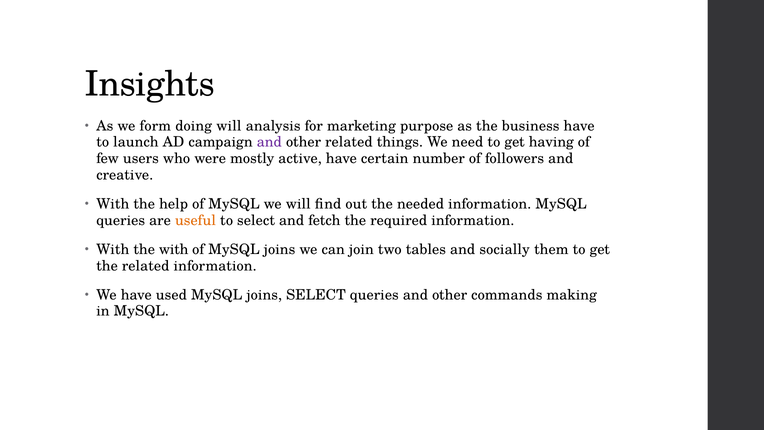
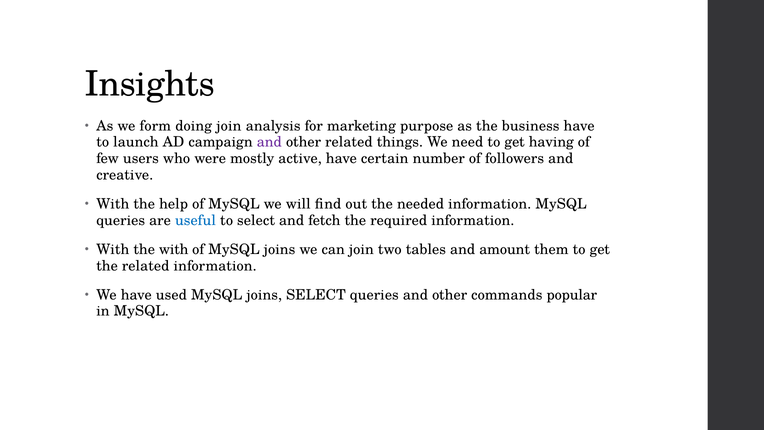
doing will: will -> join (229, 126)
useful colour: orange -> blue (195, 220)
socially: socially -> amount (505, 249)
making: making -> popular (572, 295)
